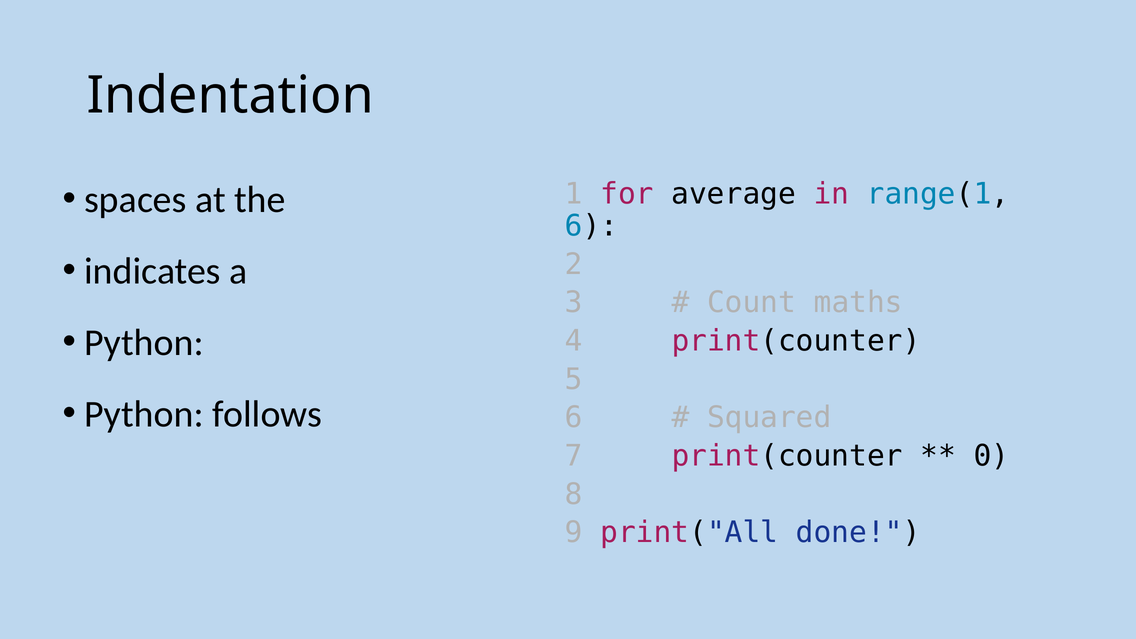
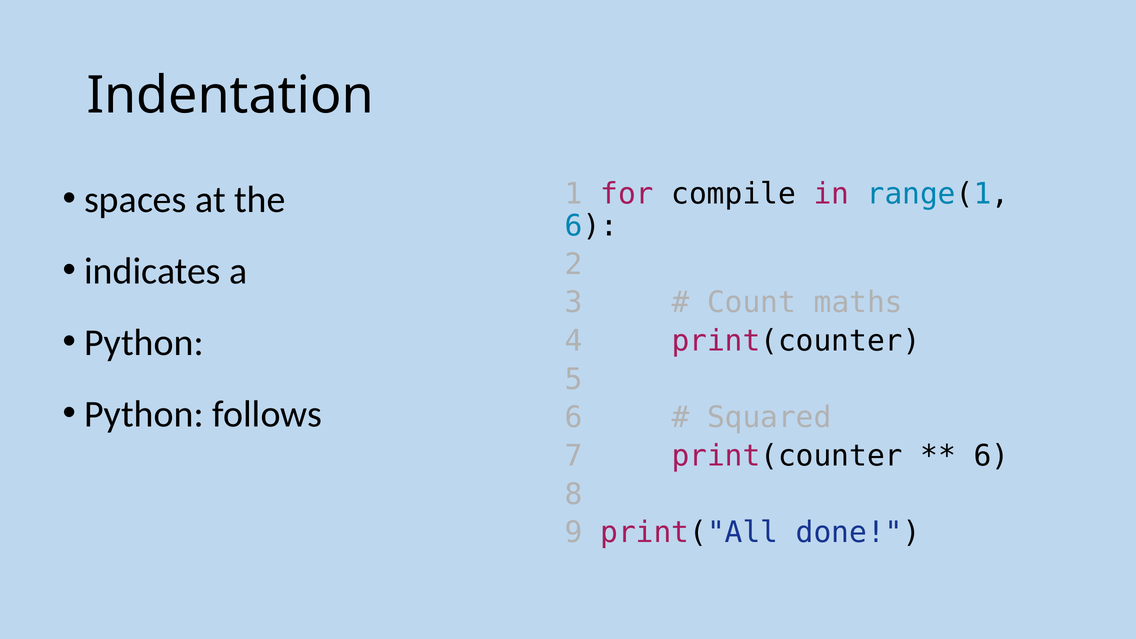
average: average -> compile (734, 194)
0: 0 -> 6 (991, 456)
